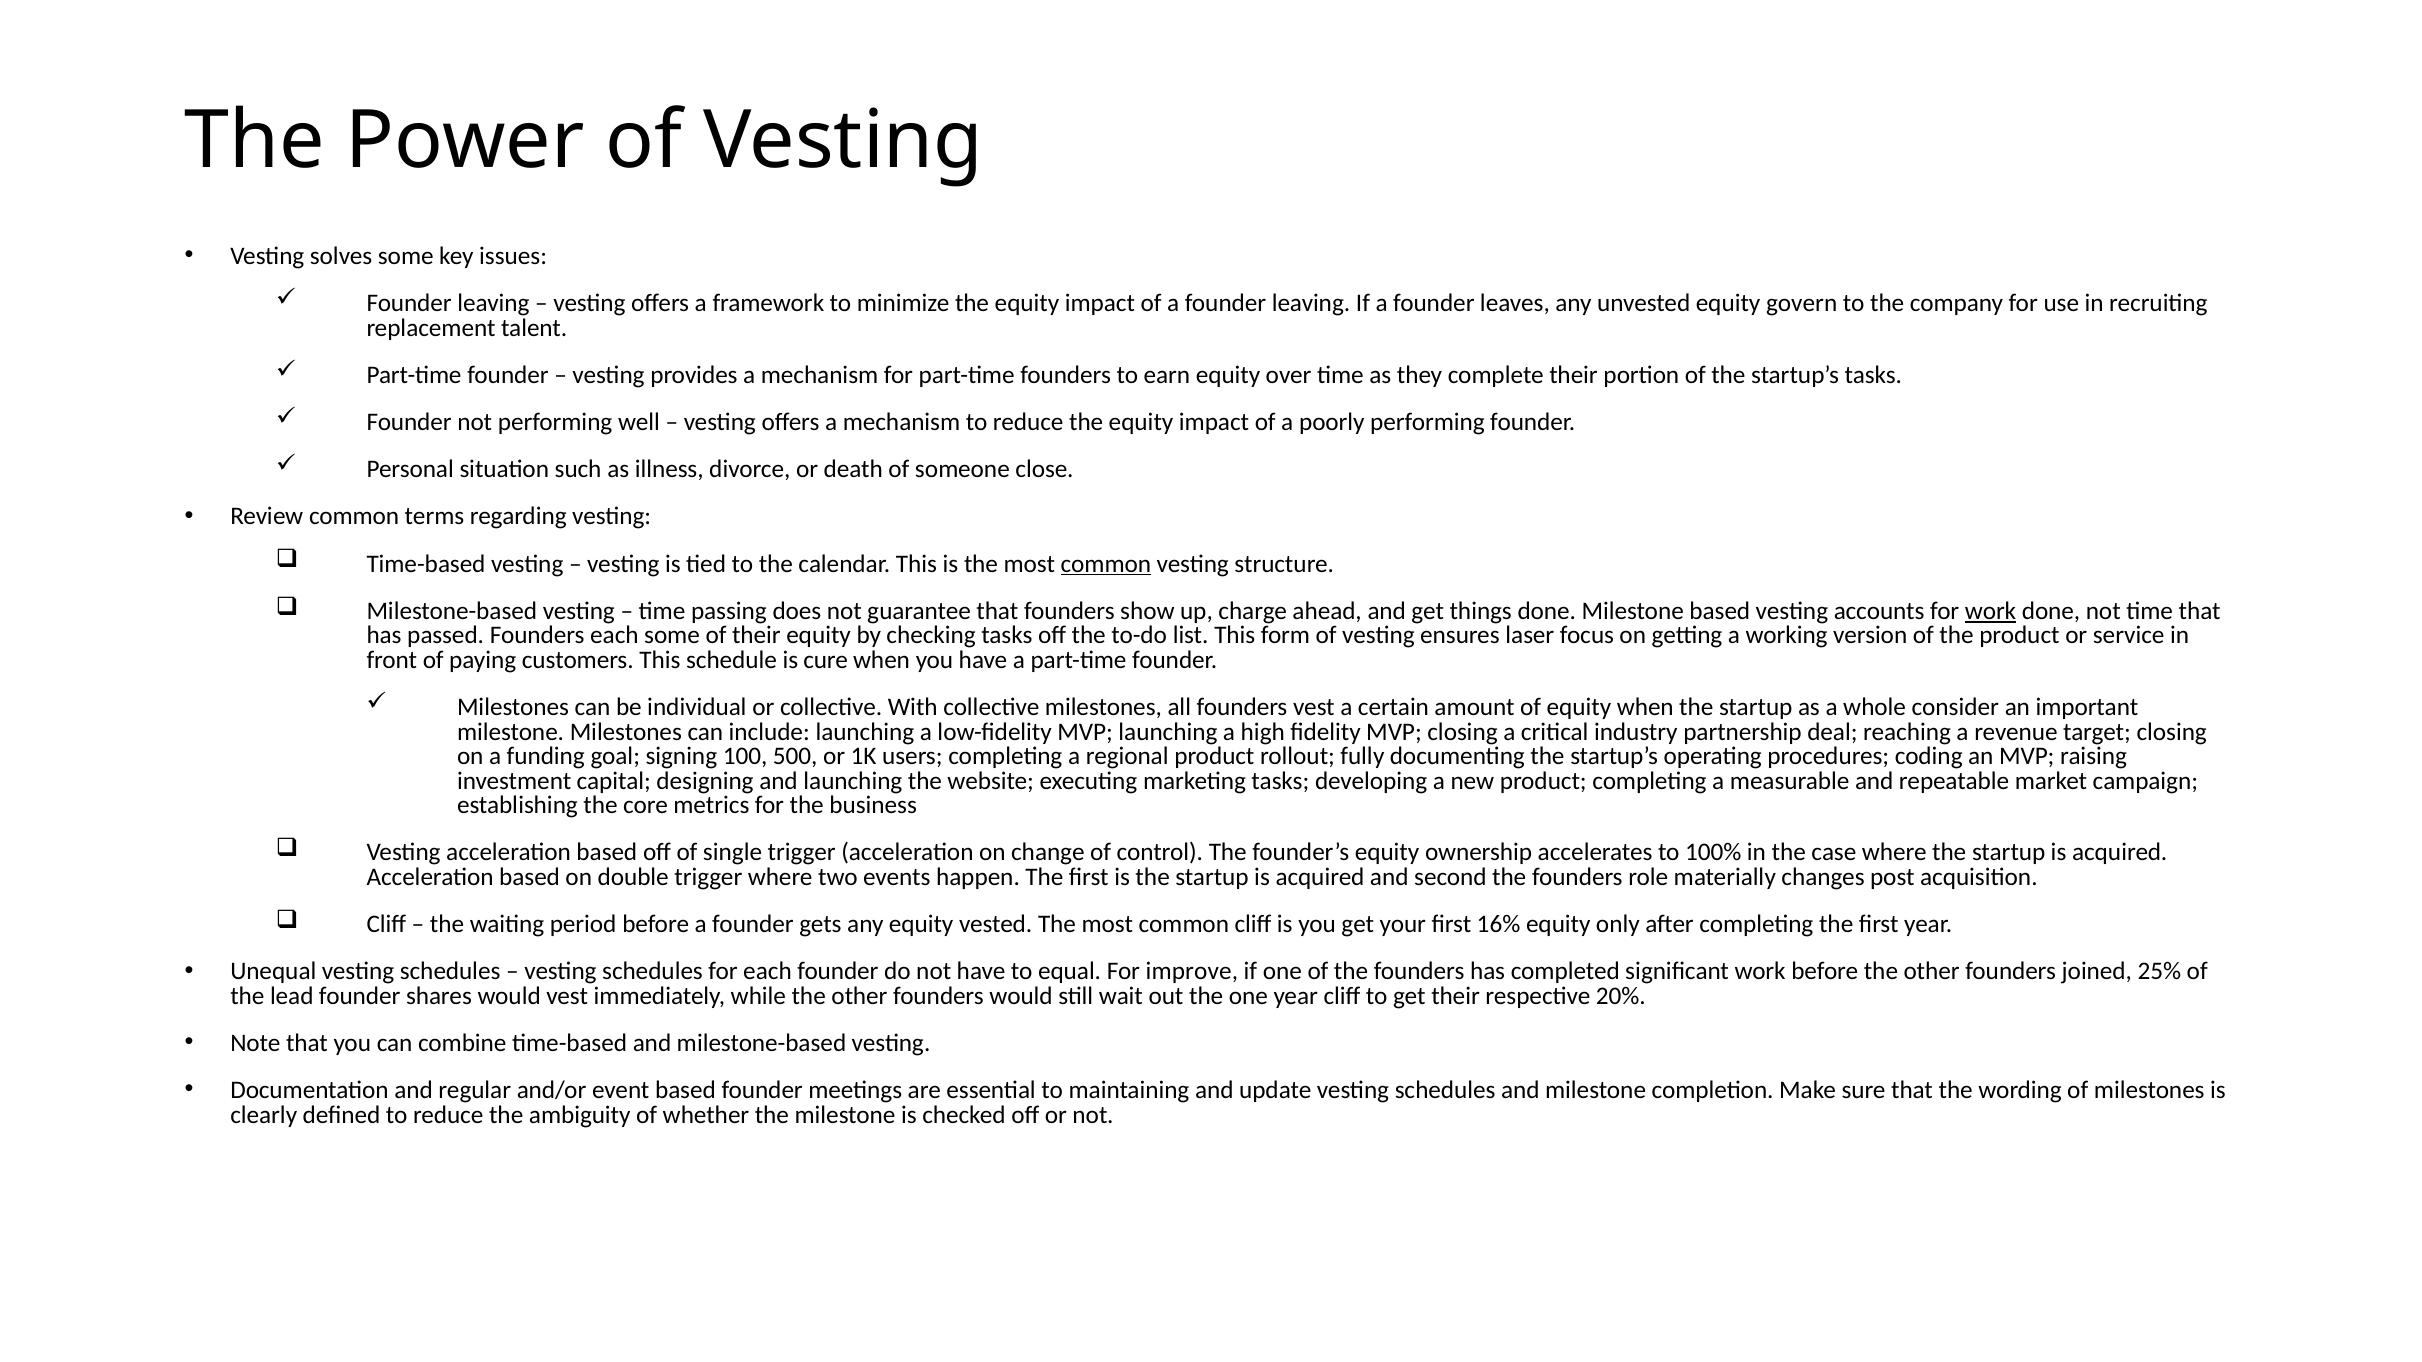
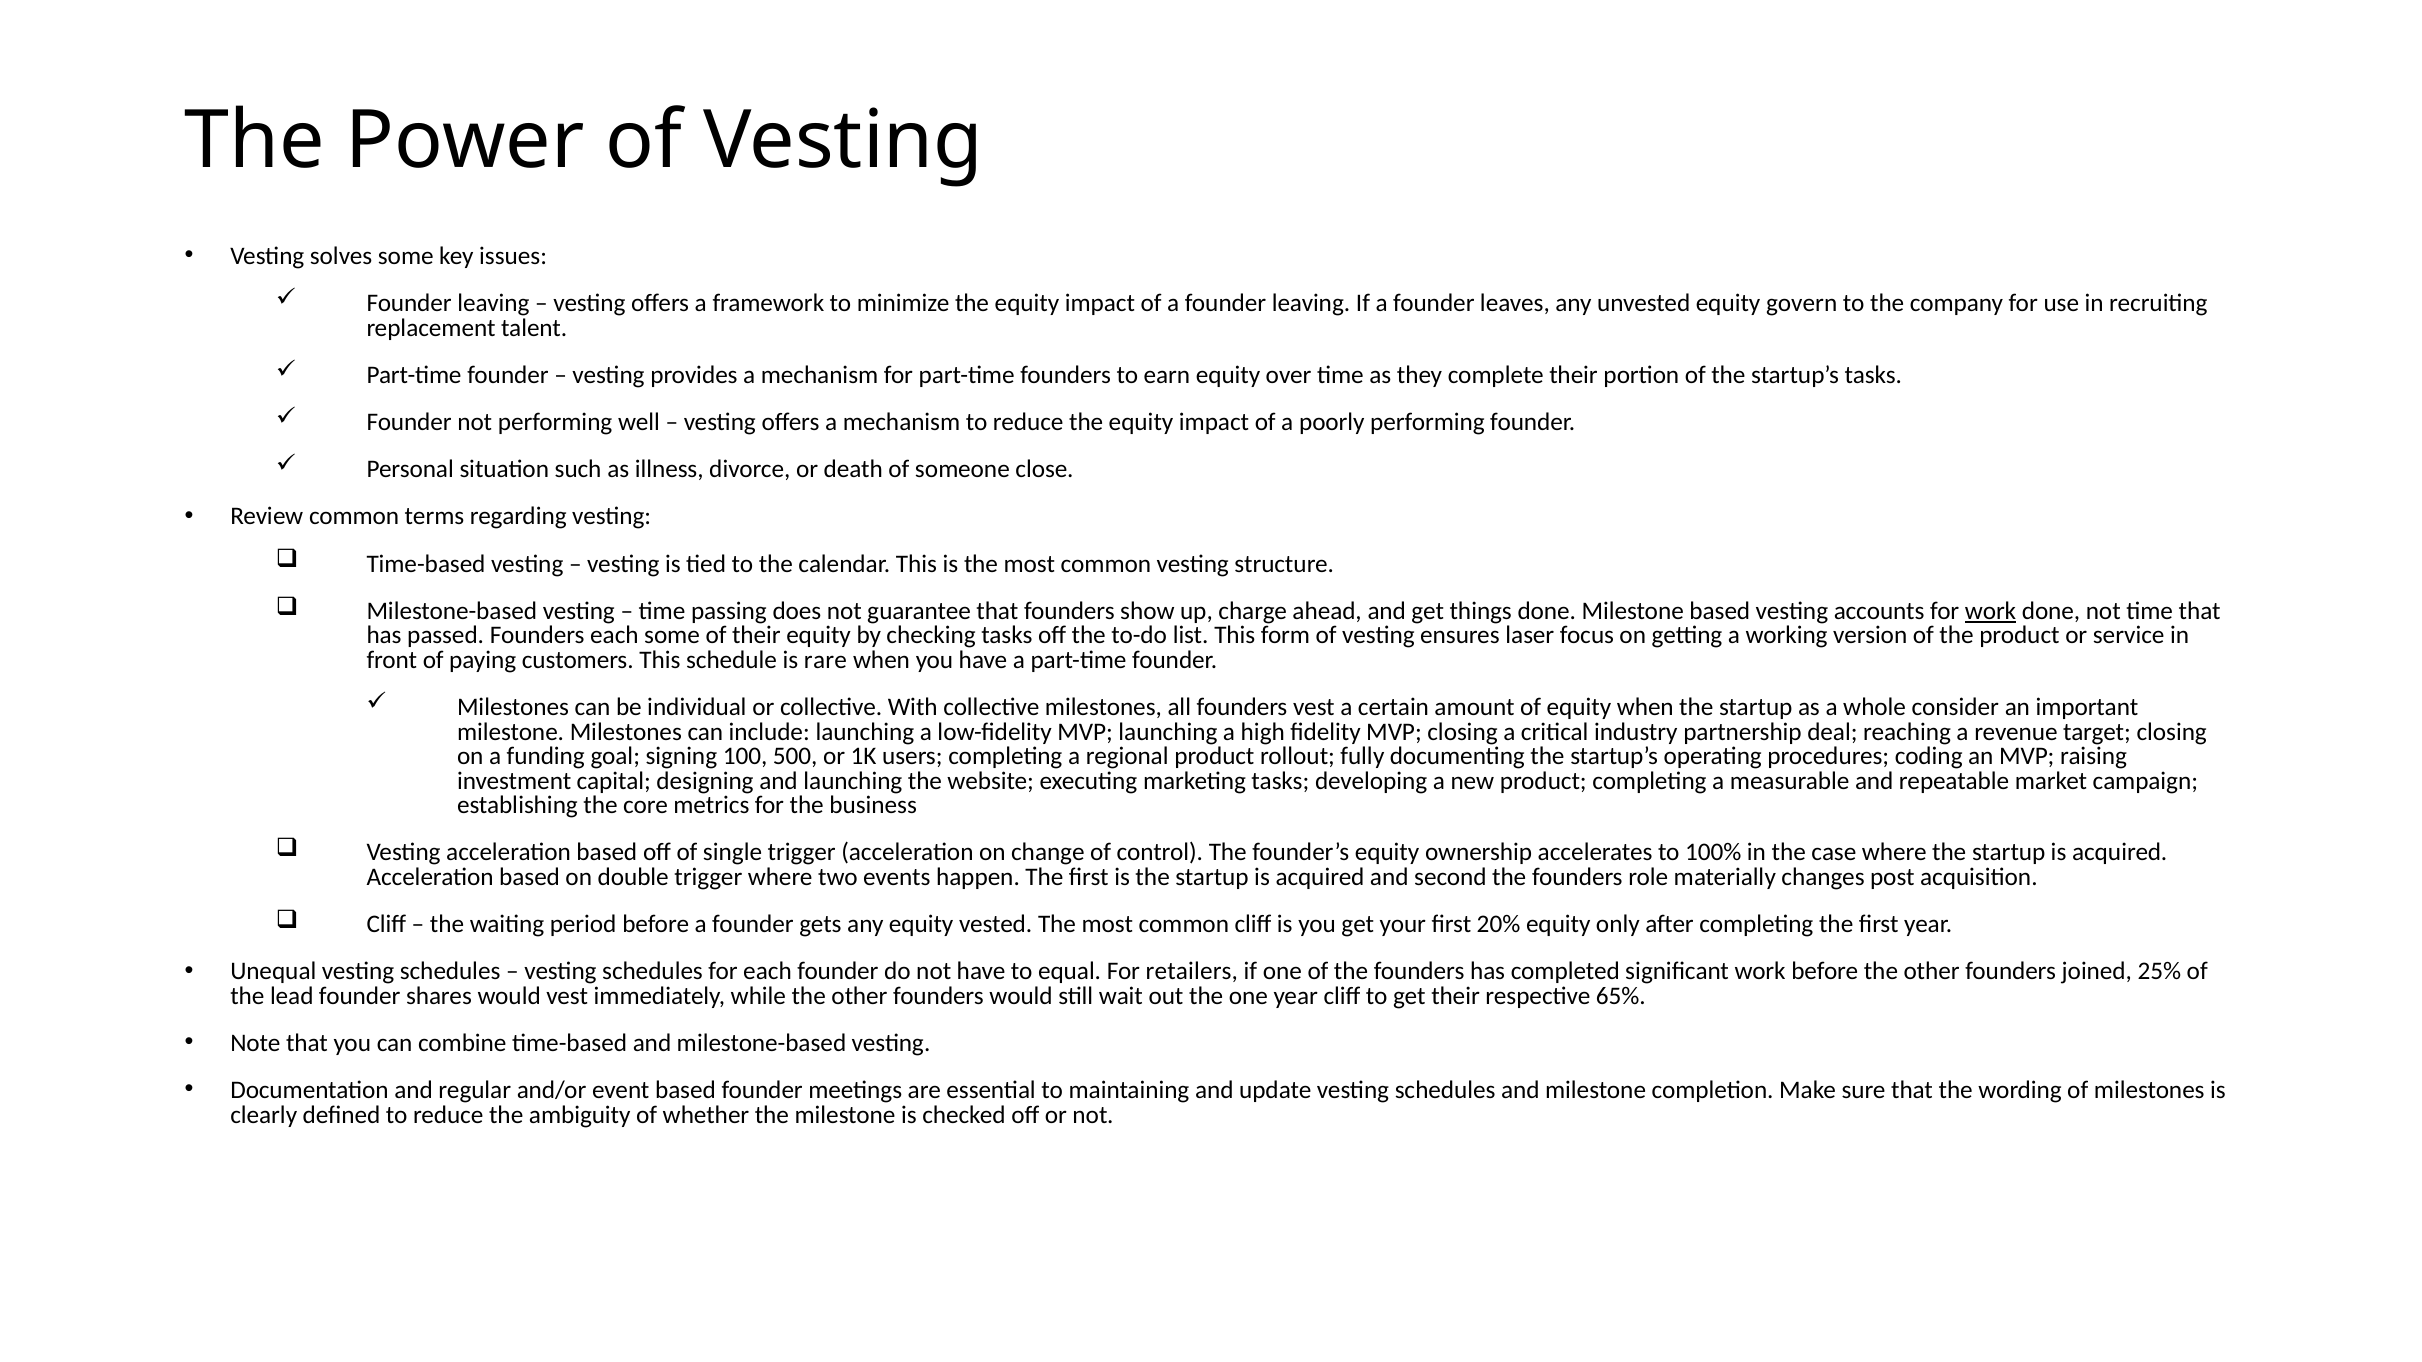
common underline: present -> none (1106, 564)
cure: cure -> rare (825, 660)
16%: 16% -> 20% (1499, 924)
improve: improve -> retailers (1192, 972)
20%: 20% -> 65% (1621, 996)
